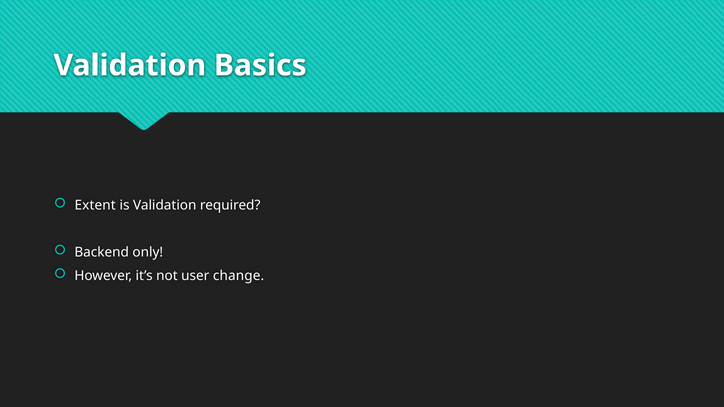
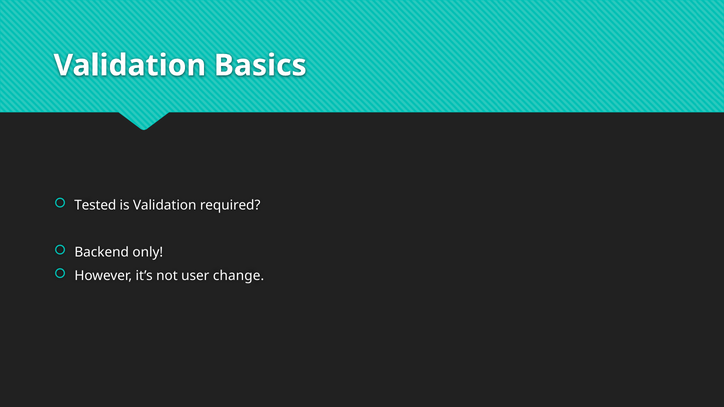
Extent: Extent -> Tested (95, 206)
